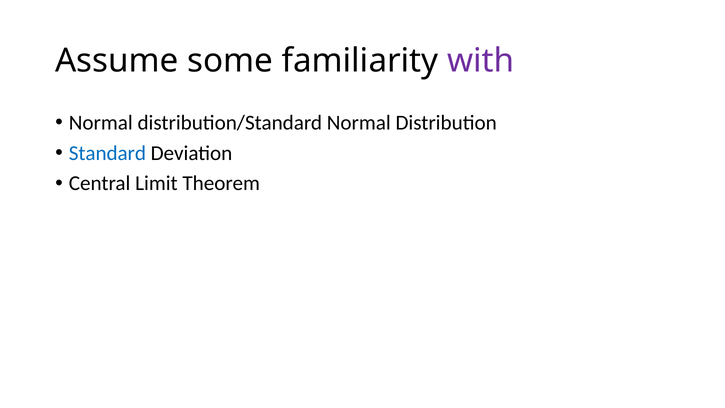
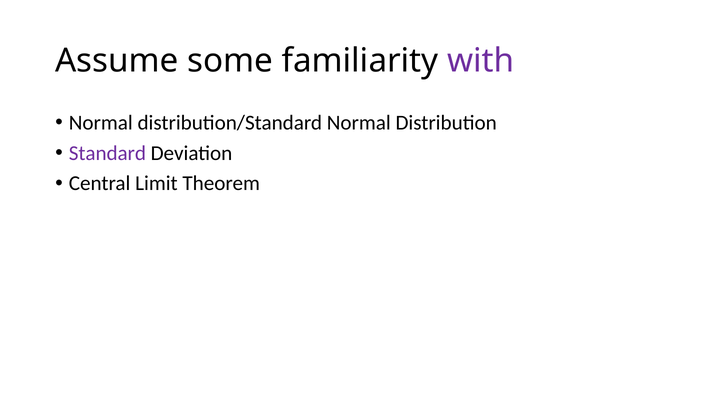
Standard colour: blue -> purple (107, 153)
